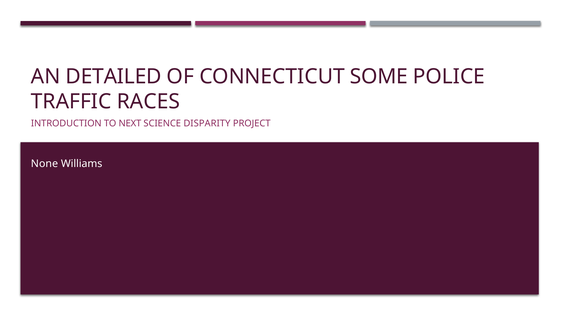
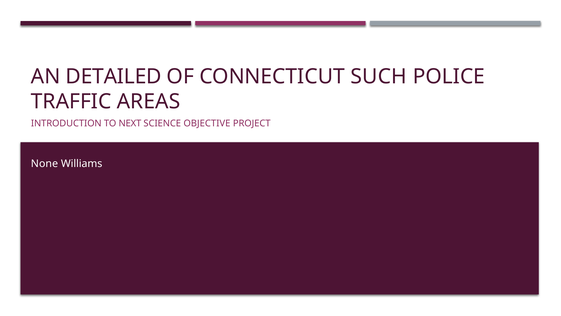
SOME: SOME -> SUCH (379, 76)
RACES: RACES -> AREAS (149, 102)
DISPARITY: DISPARITY -> OBJECTIVE (207, 123)
